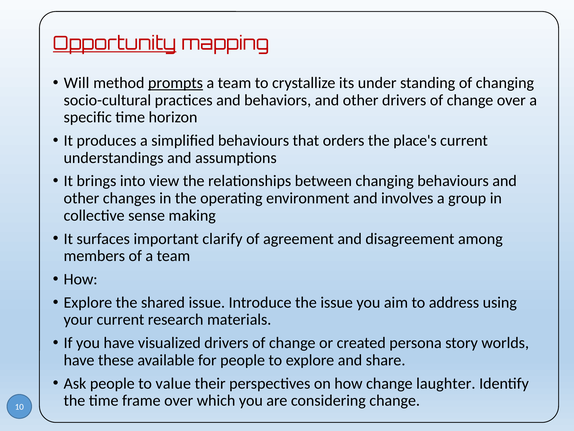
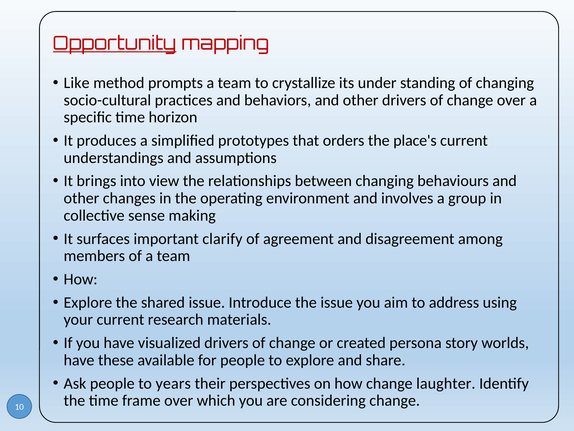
Will: Will -> Like (77, 83)
prompts underline: present -> none (176, 83)
simplified behaviours: behaviours -> prototypes (254, 140)
value: value -> years (173, 383)
